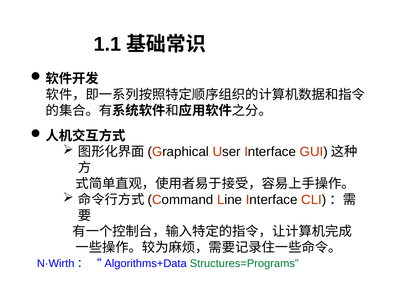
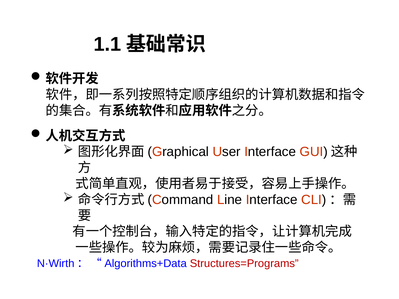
Structures=Programs colour: green -> red (244, 264)
